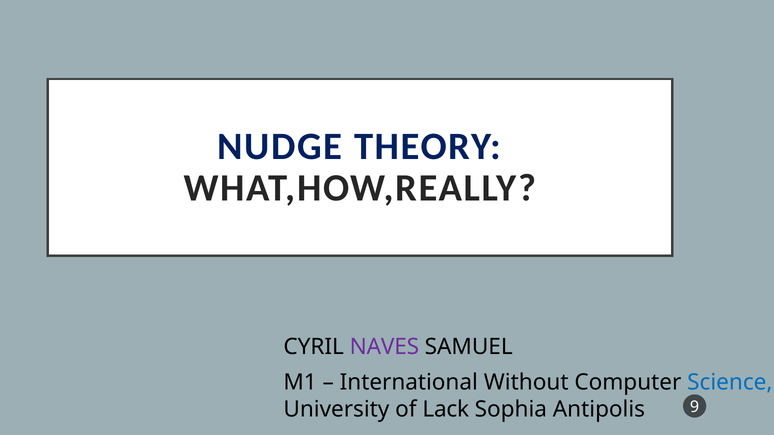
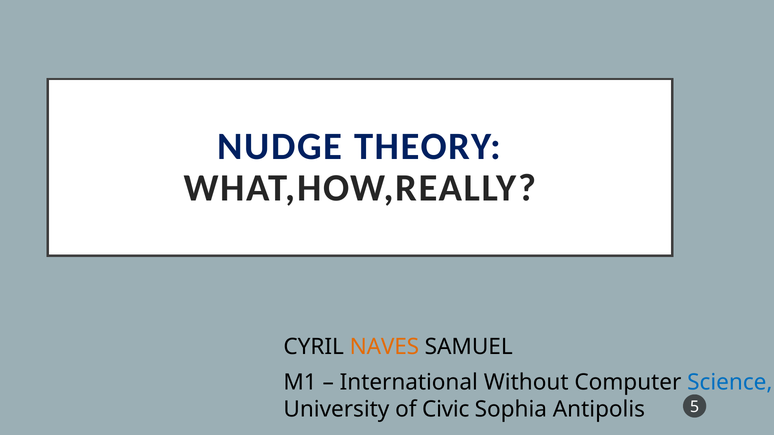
NAVES colour: purple -> orange (384, 347)
Lack: Lack -> Civic (446, 409)
9: 9 -> 5 (695, 407)
